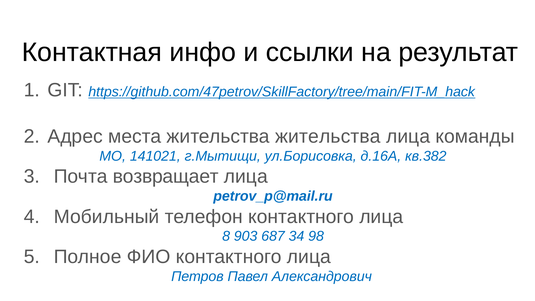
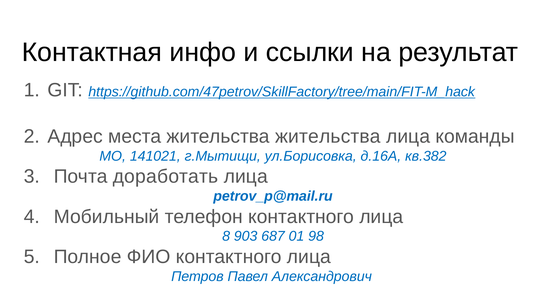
возвращает: возвращает -> доработать (166, 176)
34: 34 -> 01 (296, 236)
